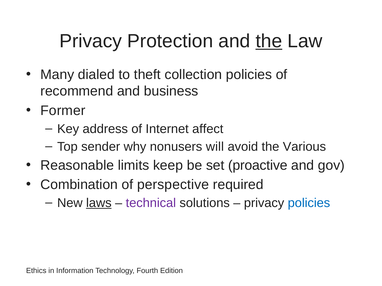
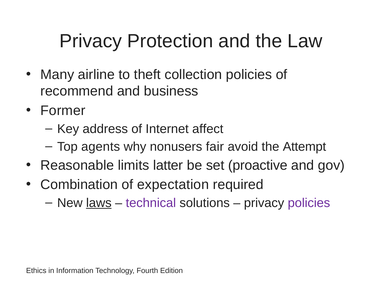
the underline: present -> none (269, 41)
dialed: dialed -> airline (96, 75)
sender: sender -> agents (101, 147)
will: will -> fair (215, 147)
Various: Various -> Attempt (304, 147)
keep: keep -> latter (168, 166)
perspective: perspective -> expectation (173, 185)
policies colour: blue -> purple (309, 203)
